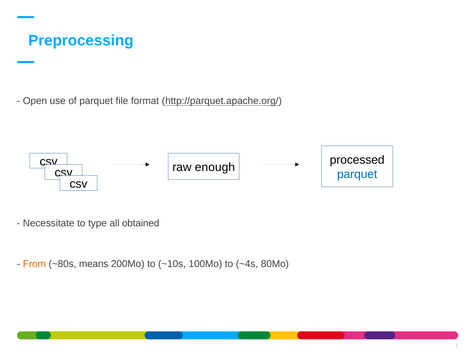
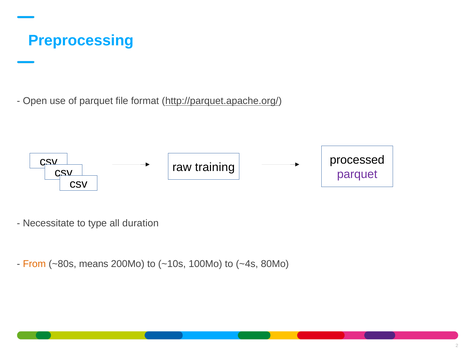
enough: enough -> training (215, 167)
parquet colour: blue -> purple (357, 174)
obtained: obtained -> duration (141, 223)
